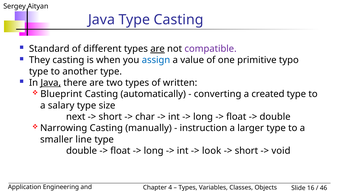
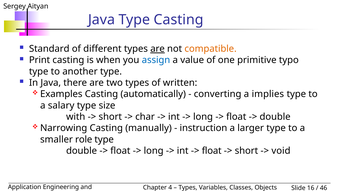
compatible colour: purple -> orange (211, 49)
They: They -> Print (40, 60)
Java underline: present -> none (51, 83)
Blueprint: Blueprint -> Examples (61, 94)
created: created -> implies (268, 94)
next: next -> with (76, 117)
line: line -> role (84, 139)
look: look -> float (212, 150)
